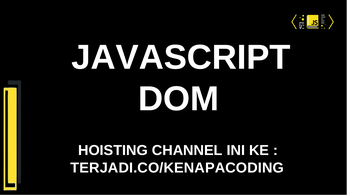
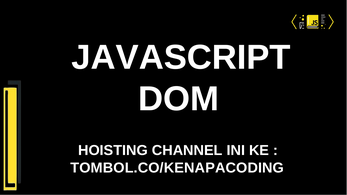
TERJADI.CO/KENAPACODING: TERJADI.CO/KENAPACODING -> TOMBOL.CO/KENAPACODING (177, 168)
